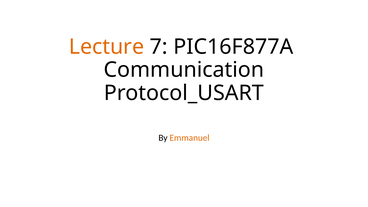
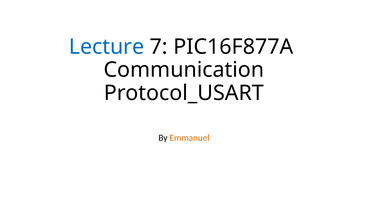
Lecture colour: orange -> blue (107, 47)
